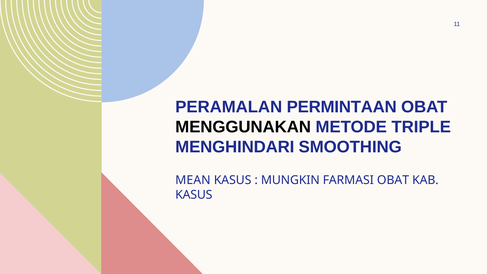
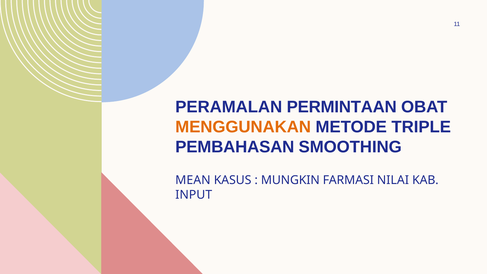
MENGGUNAKAN colour: black -> orange (243, 127)
MENGHINDARI: MENGHINDARI -> PEMBAHASAN (235, 147)
FARMASI OBAT: OBAT -> NILAI (393, 180)
KASUS: KASUS -> INPUT (194, 195)
